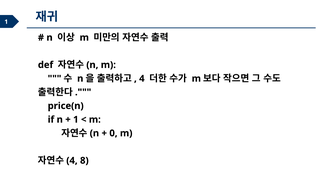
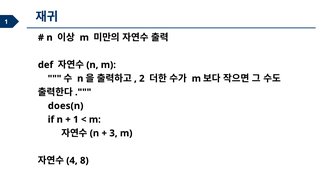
4: 4 -> 2 (142, 78)
price(n: price(n -> does(n (66, 106)
0: 0 -> 3 (113, 133)
